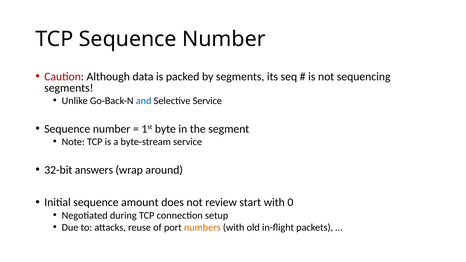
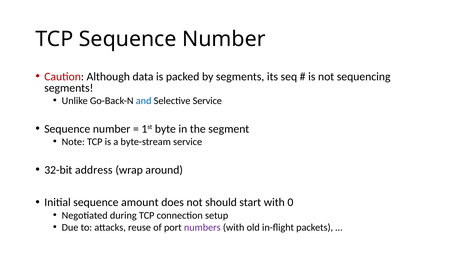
answers: answers -> address (94, 170)
review: review -> should (221, 203)
numbers colour: orange -> purple (202, 228)
